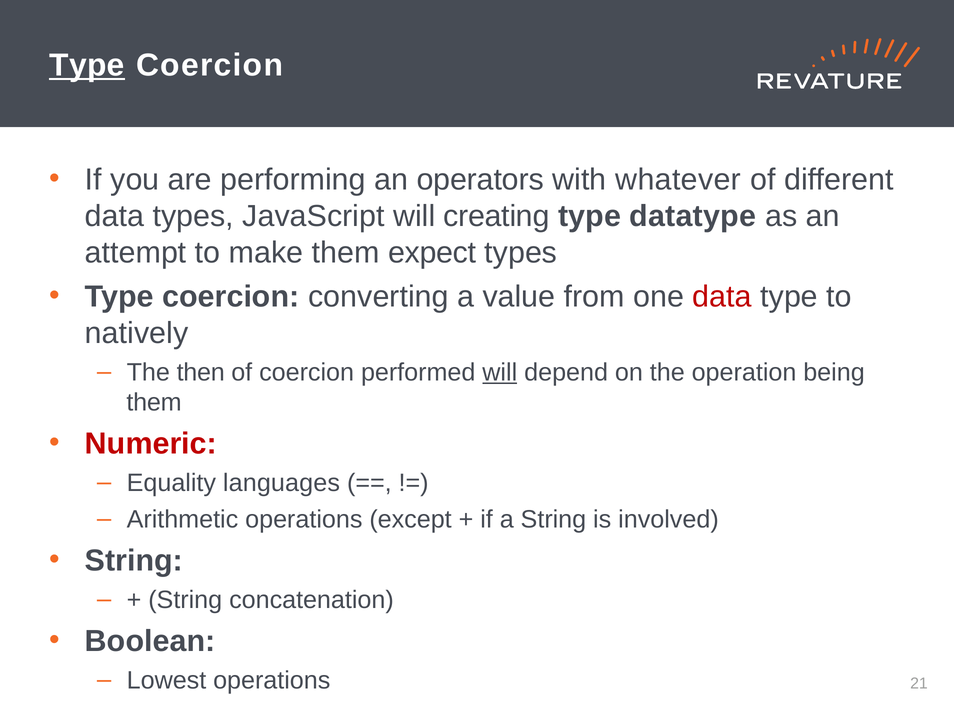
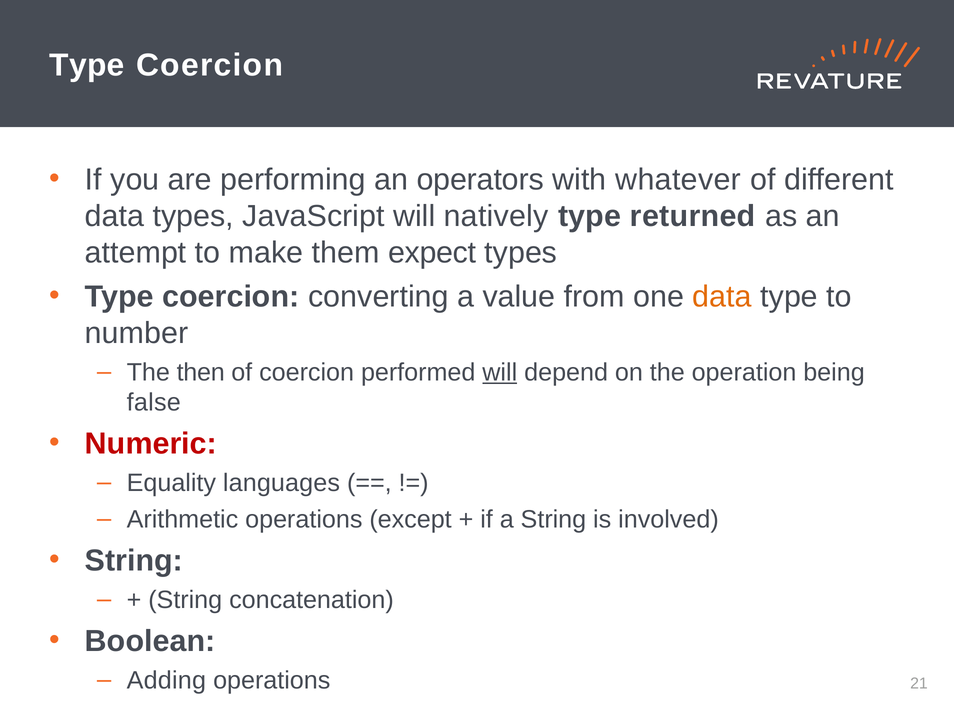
Type underline: present -> none (87, 66)
creating: creating -> natively (496, 216)
datatype: datatype -> returned (693, 216)
data colour: red -> orange (722, 297)
natively: natively -> number (137, 333)
them: them -> false (154, 403)
Lowest: Lowest -> Adding (166, 681)
